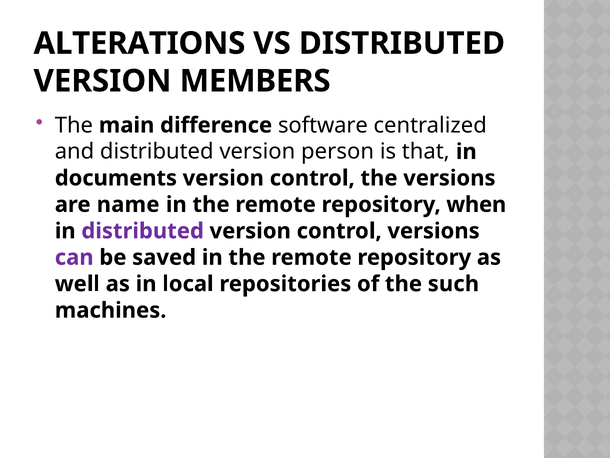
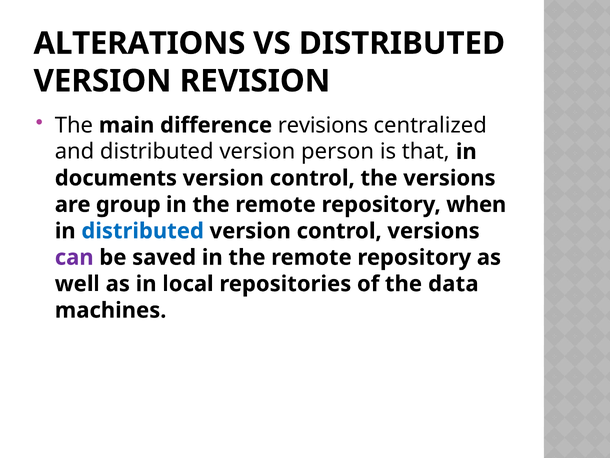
MEMBERS: MEMBERS -> REVISION (255, 81)
software: software -> revisions (323, 125)
name: name -> group (128, 204)
distributed colour: purple -> blue (143, 231)
such: such -> data (453, 284)
